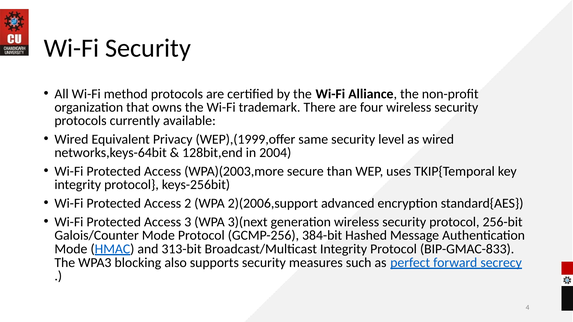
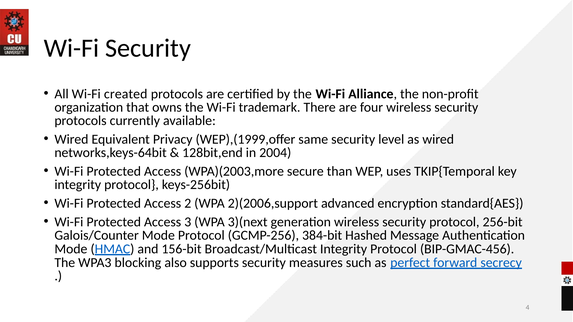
method: method -> created (126, 94)
313-bit: 313-bit -> 156-bit (182, 249)
BIP-GMAC-833: BIP-GMAC-833 -> BIP-GMAC-456 (467, 249)
